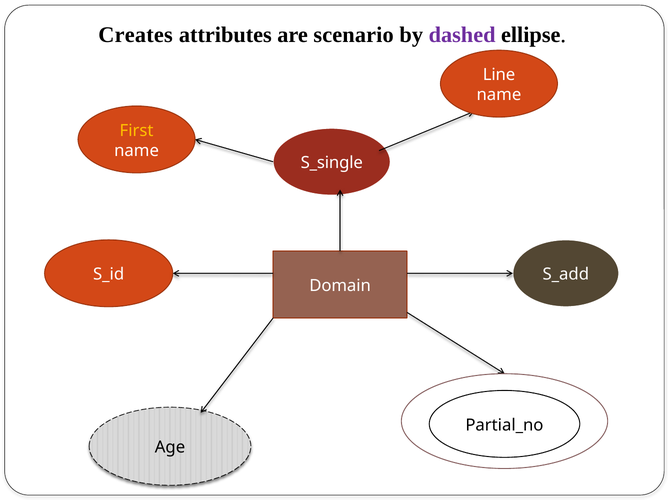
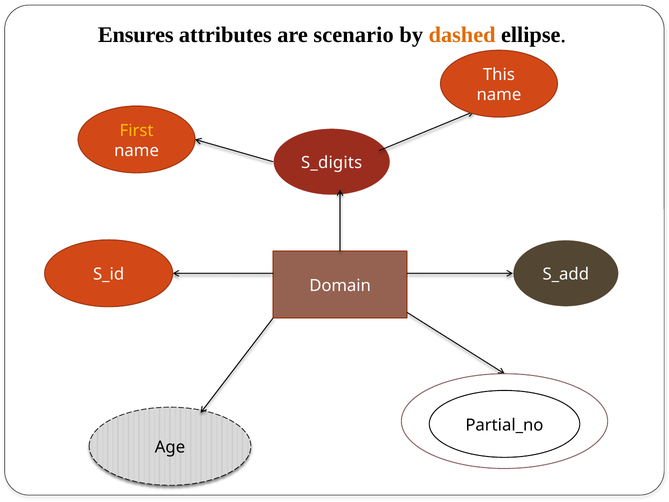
Creates: Creates -> Ensures (136, 35)
dashed colour: purple -> orange (462, 35)
Line: Line -> This (499, 75)
S_single: S_single -> S_digits (332, 163)
